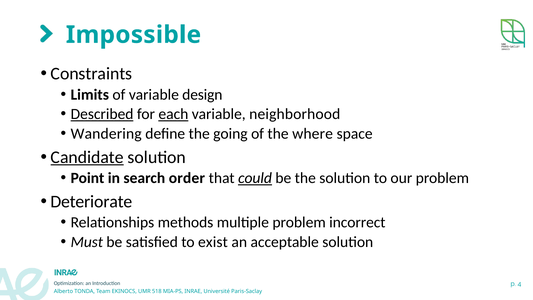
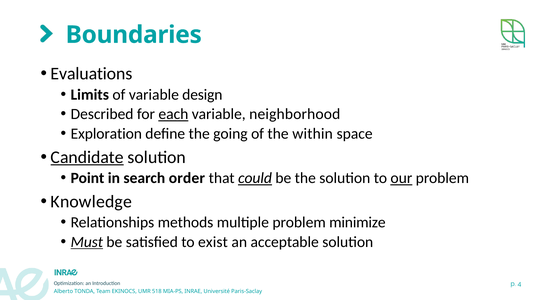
Impossible: Impossible -> Boundaries (134, 35)
Constraints: Constraints -> Evaluations (91, 74)
Described underline: present -> none (102, 114)
Wandering: Wandering -> Exploration (106, 134)
where: where -> within (313, 134)
our underline: none -> present (401, 178)
Deteriorate: Deteriorate -> Knowledge (91, 201)
incorrect: incorrect -> minimize (357, 222)
Must underline: none -> present (87, 242)
